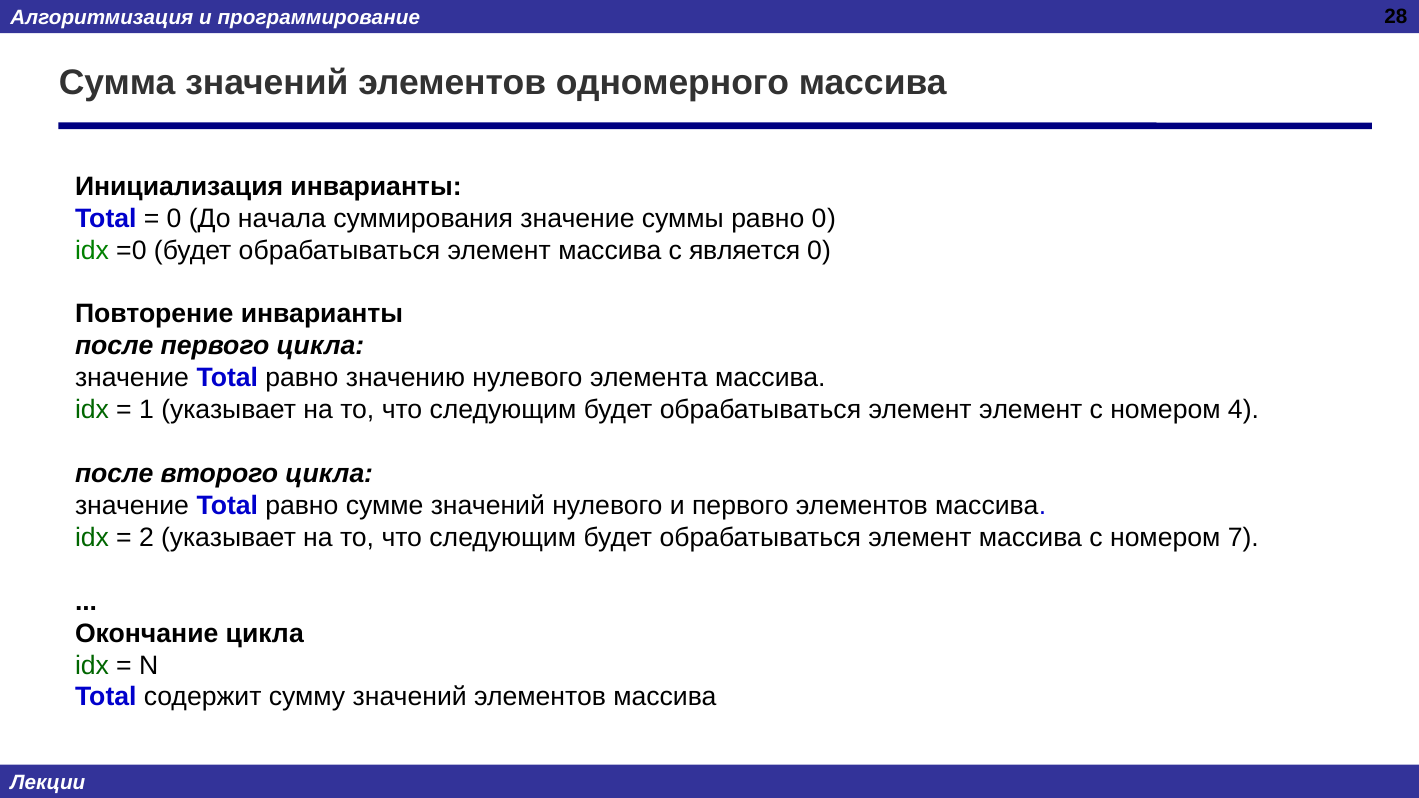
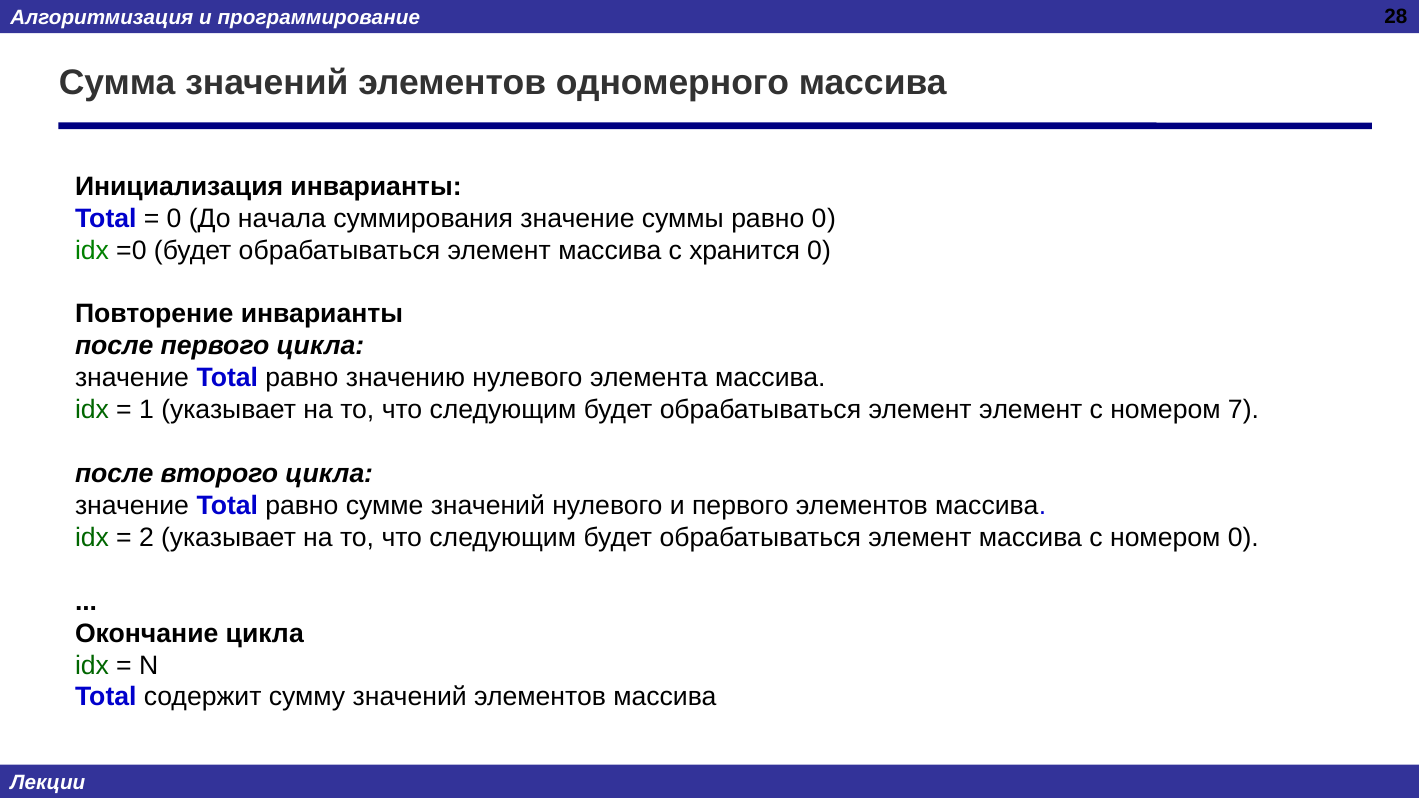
является: является -> хранится (745, 250)
4: 4 -> 7 (1244, 410)
номером 7: 7 -> 0 (1243, 538)
